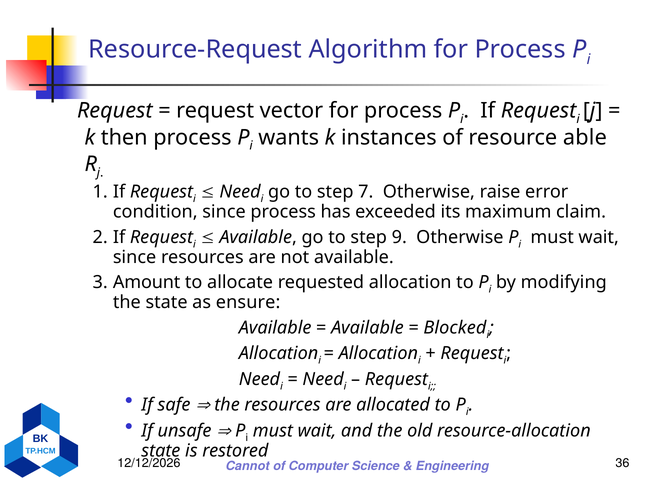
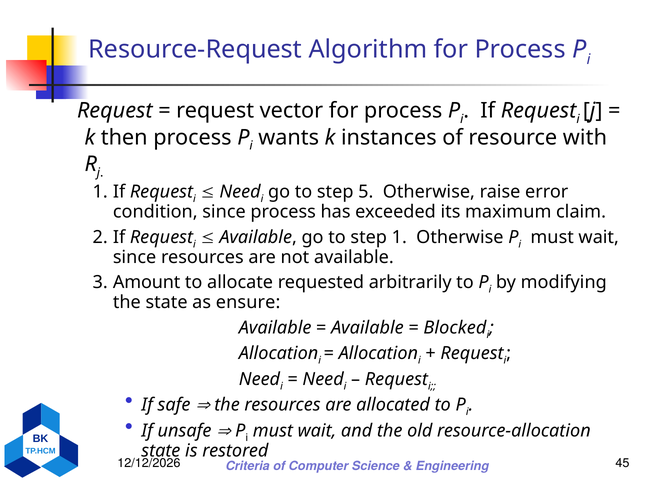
able: able -> with (585, 138)
7: 7 -> 5 (366, 192)
step 9: 9 -> 1 (399, 237)
requested allocation: allocation -> arbitrarily (410, 283)
36: 36 -> 45 (622, 463)
Cannot: Cannot -> Criteria (248, 467)
